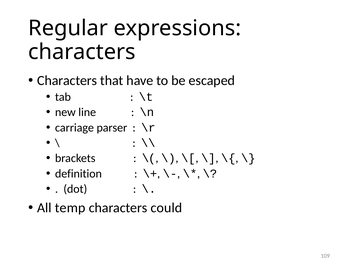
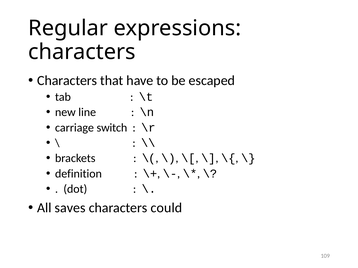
parser: parser -> switch (112, 128)
temp: temp -> saves (70, 208)
